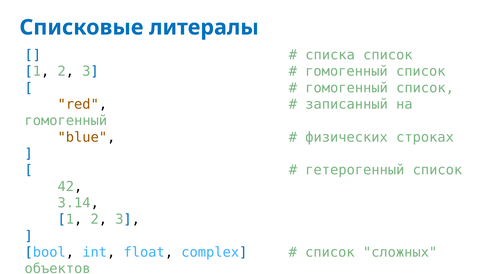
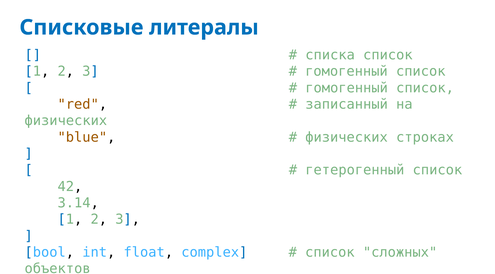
гомогенный: гомогенный -> физических (66, 121)
